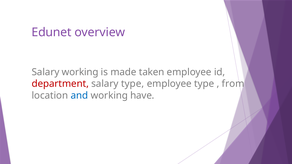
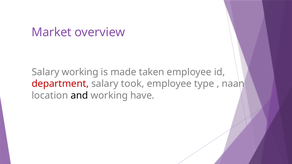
Edunet: Edunet -> Market (52, 32)
salary type: type -> took (133, 84)
from: from -> naan (233, 84)
and colour: blue -> black (79, 96)
